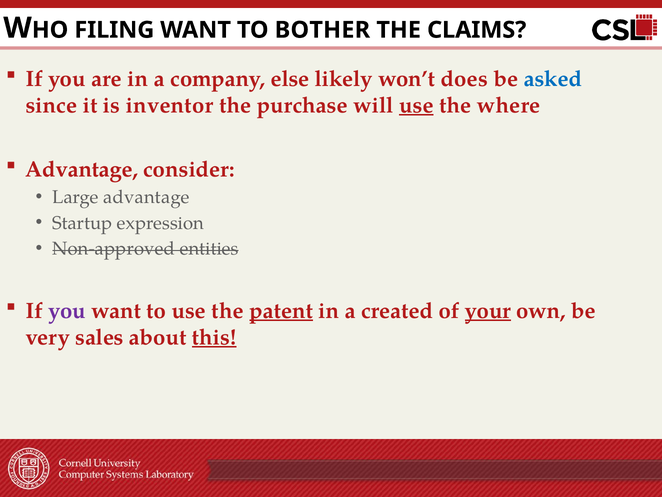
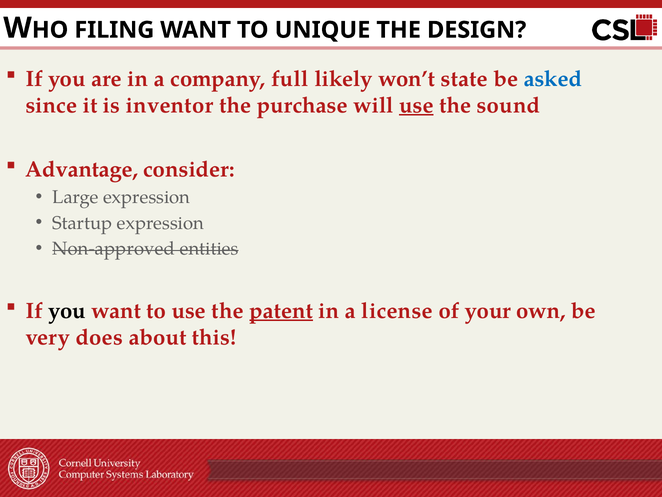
BOTHER: BOTHER -> UNIQUE (322, 30)
CLAIMS: CLAIMS -> DESIGN (477, 30)
else: else -> full (290, 79)
does: does -> state (464, 79)
where: where -> sound (509, 105)
Large advantage: advantage -> expression (147, 197)
you colour: purple -> black (67, 311)
created: created -> license (397, 311)
your underline: present -> none (488, 311)
sales: sales -> does (99, 337)
this underline: present -> none (214, 337)
